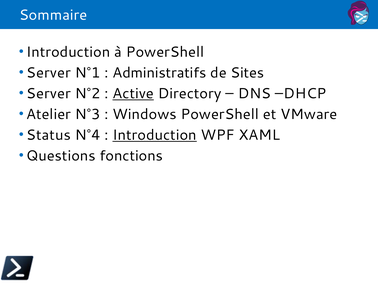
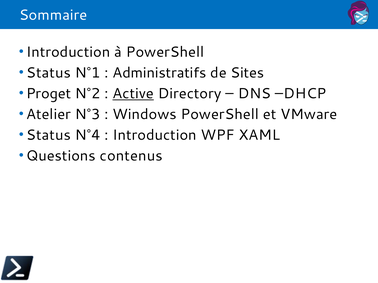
Server: Server -> Status (49, 73)
Server: Server -> Proget (49, 94)
Introduction underline: present -> none (155, 135)
fonctions: fonctions -> contenus (131, 156)
